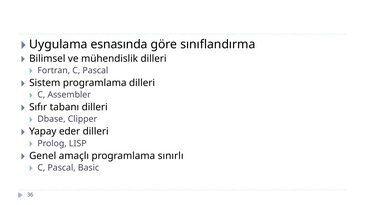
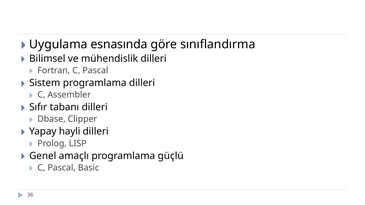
eder: eder -> hayli (70, 132)
sınırlı: sınırlı -> güçlü (171, 156)
